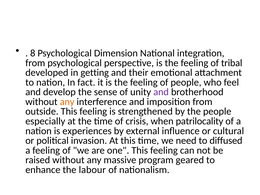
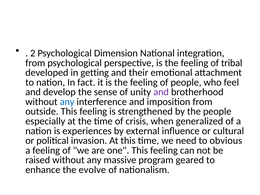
8: 8 -> 2 (33, 53)
any colour: orange -> blue (67, 102)
patrilocality: patrilocality -> generalized (199, 121)
diffused: diffused -> obvious (226, 141)
labour: labour -> evolve (92, 170)
